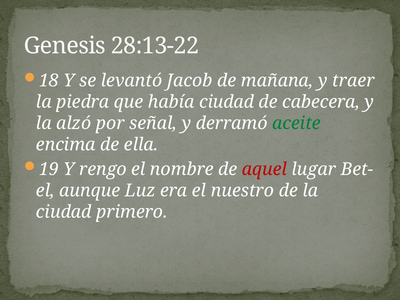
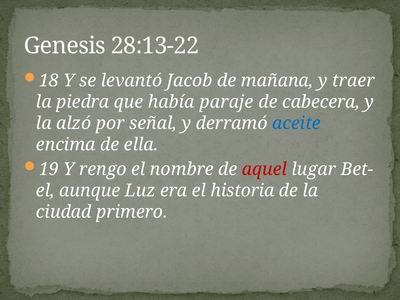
había ciudad: ciudad -> paraje (226, 102)
aceite colour: green -> blue (296, 123)
nuestro: nuestro -> historia (243, 191)
